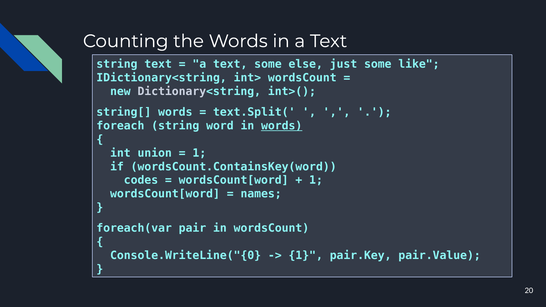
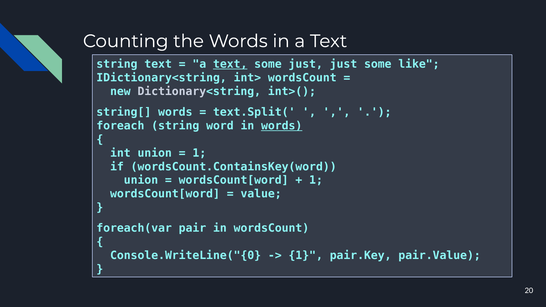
text underline: none -> present (230, 64)
some else: else -> just (306, 64)
codes: codes -> union (141, 180)
names: names -> value (261, 194)
